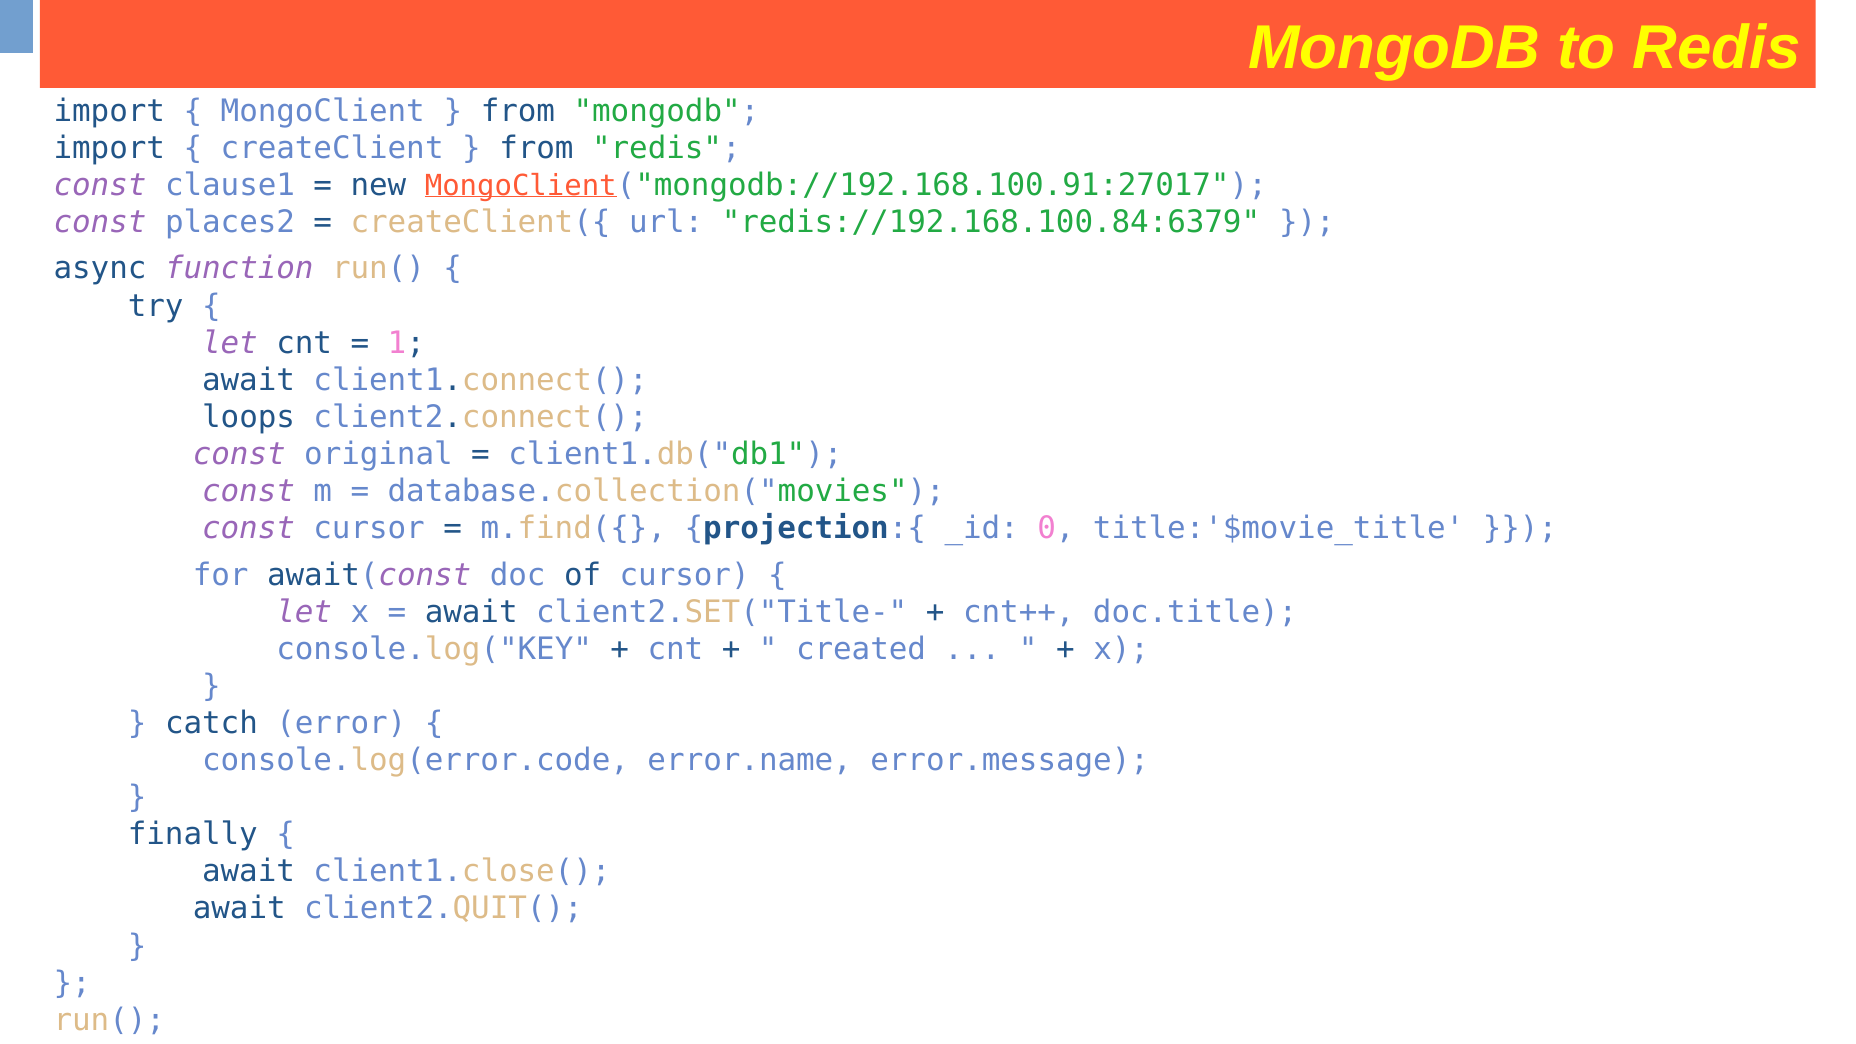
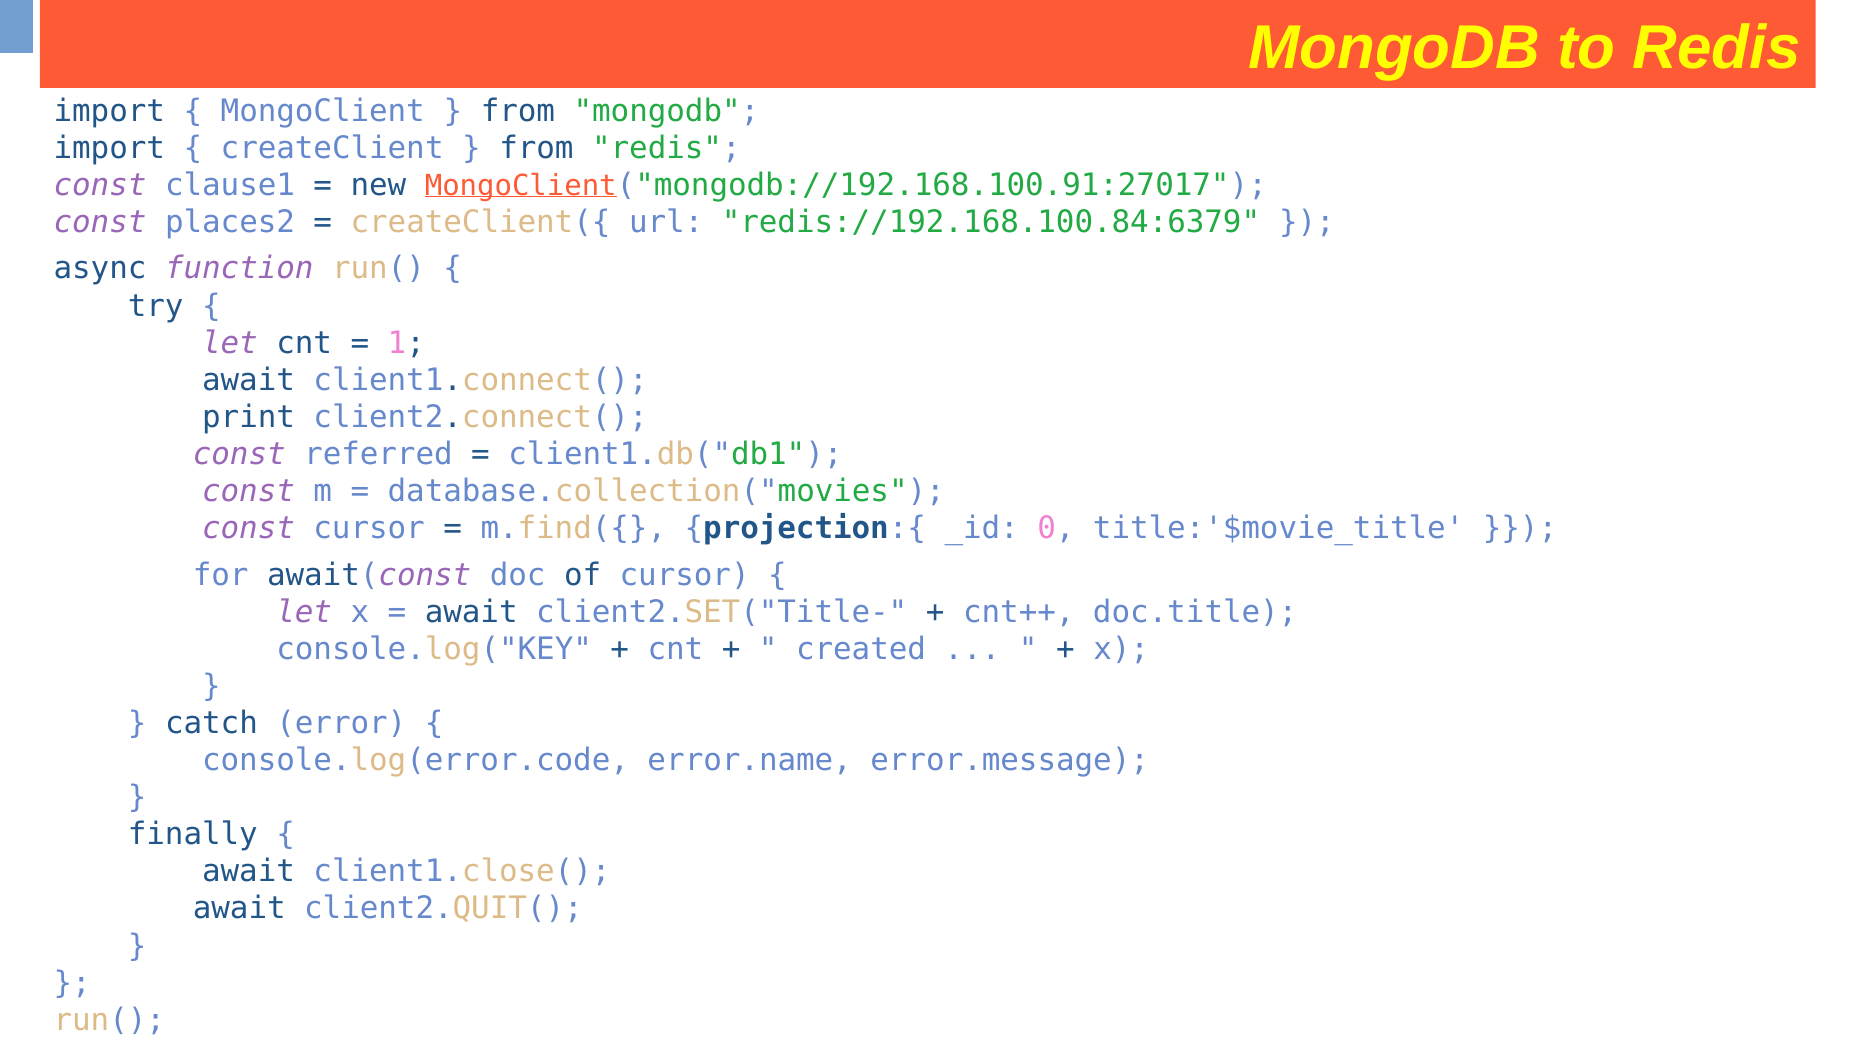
loops: loops -> print (249, 417)
original: original -> referred (378, 454)
